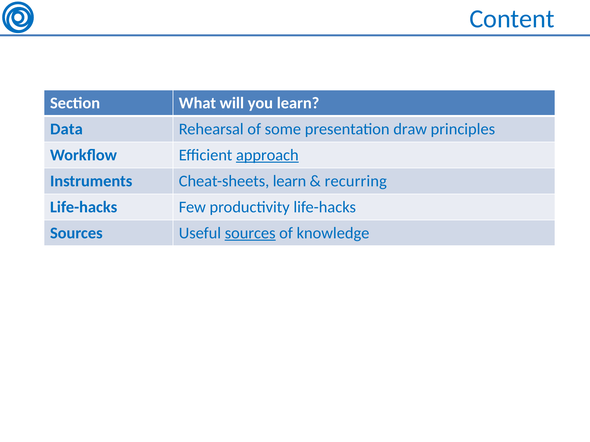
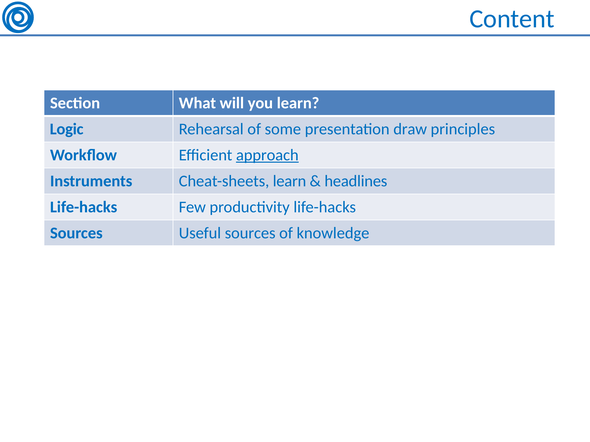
Data: Data -> Logic (67, 129)
recurring: recurring -> headlines (356, 181)
sources underline: present -> none (250, 233)
